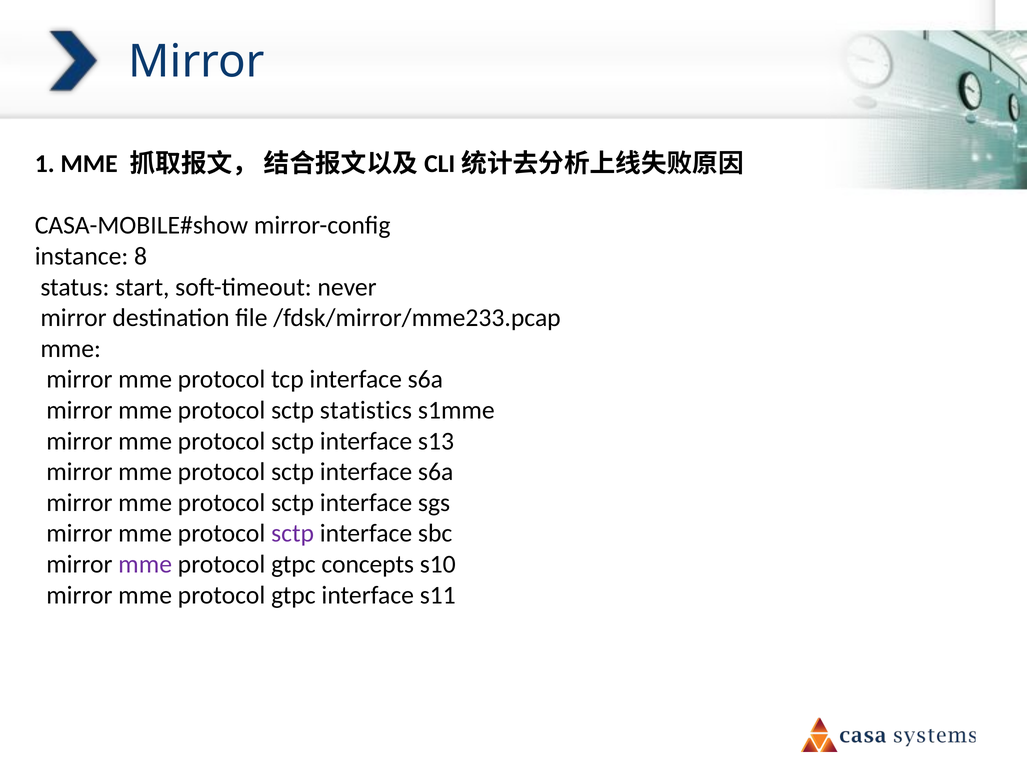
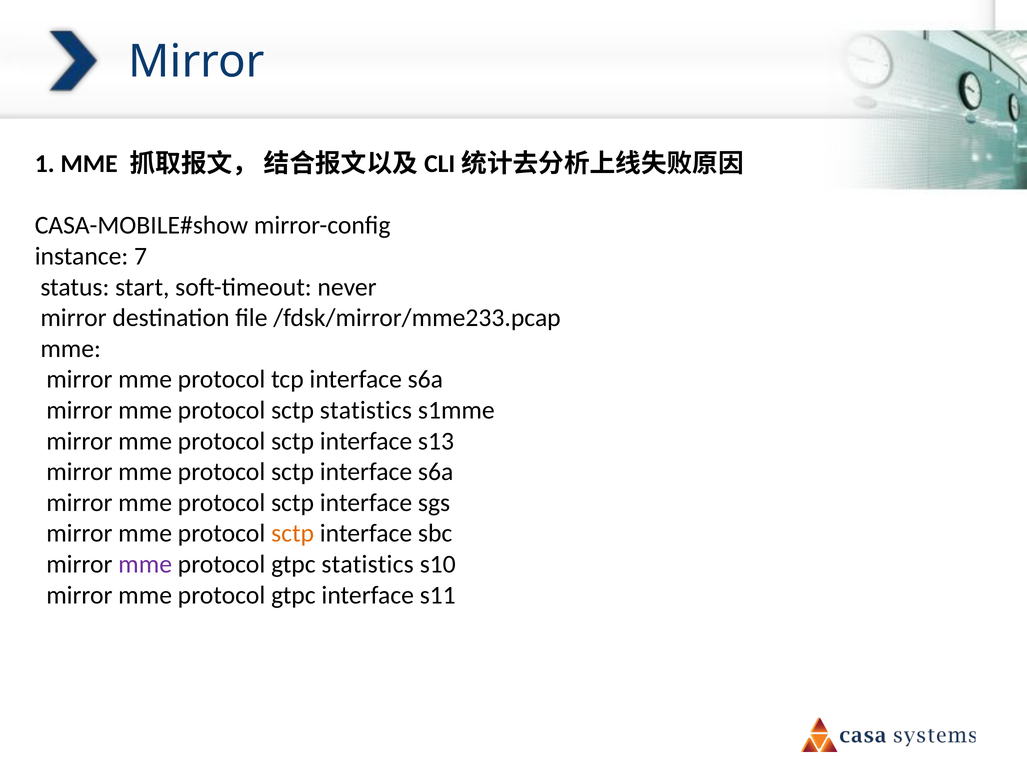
8: 8 -> 7 (141, 256)
sctp colour: purple -> orange (293, 534)
gtpc concepts: concepts -> statistics (368, 564)
